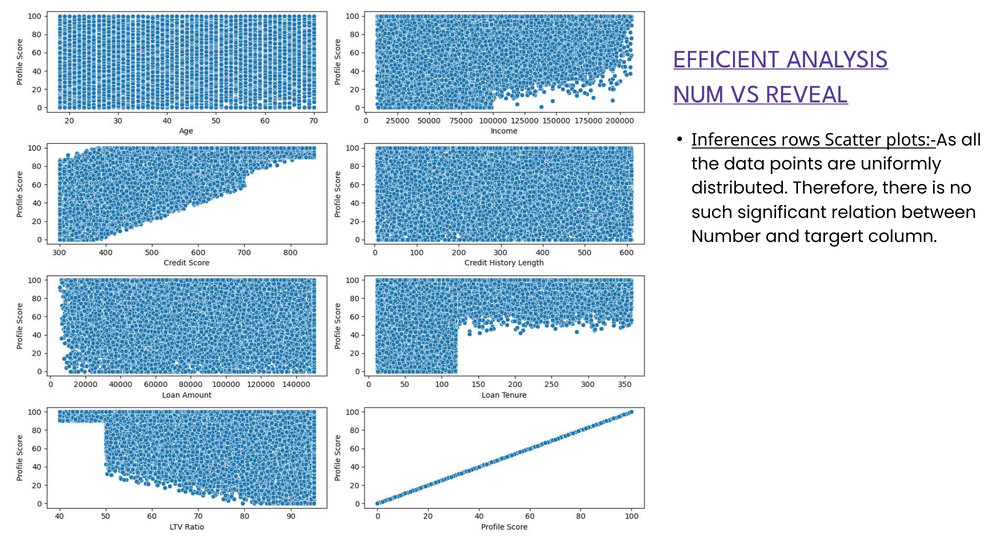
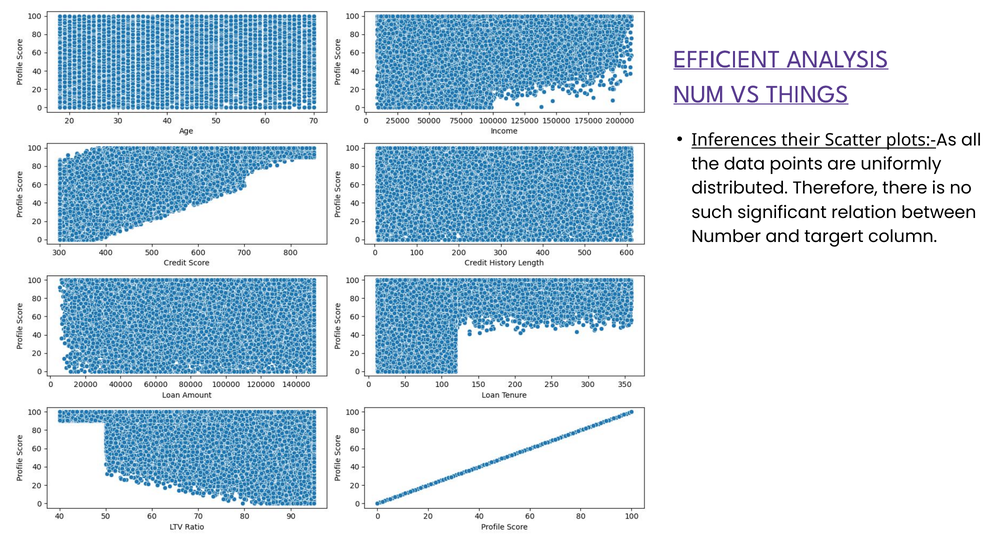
REVEAL: REVEAL -> THINGS (807, 94)
rows: rows -> their (801, 140)
